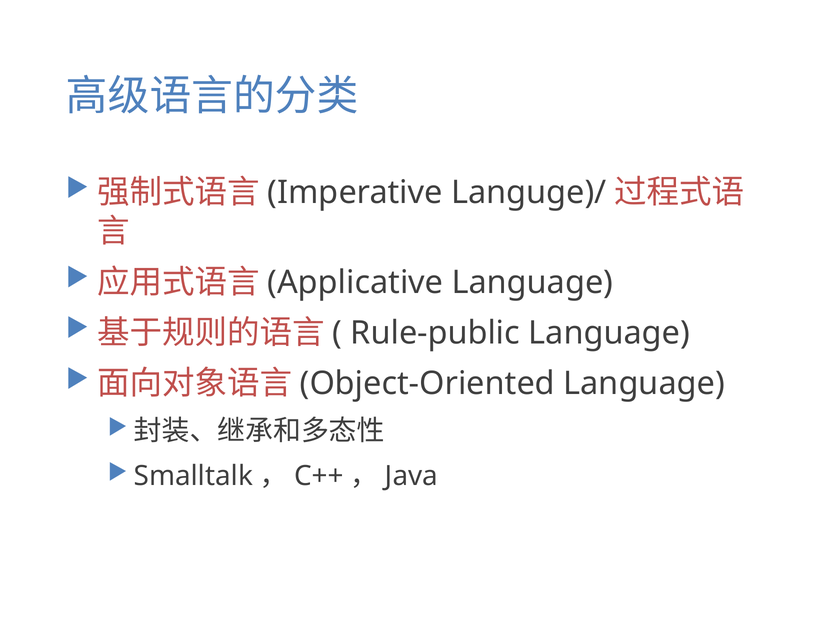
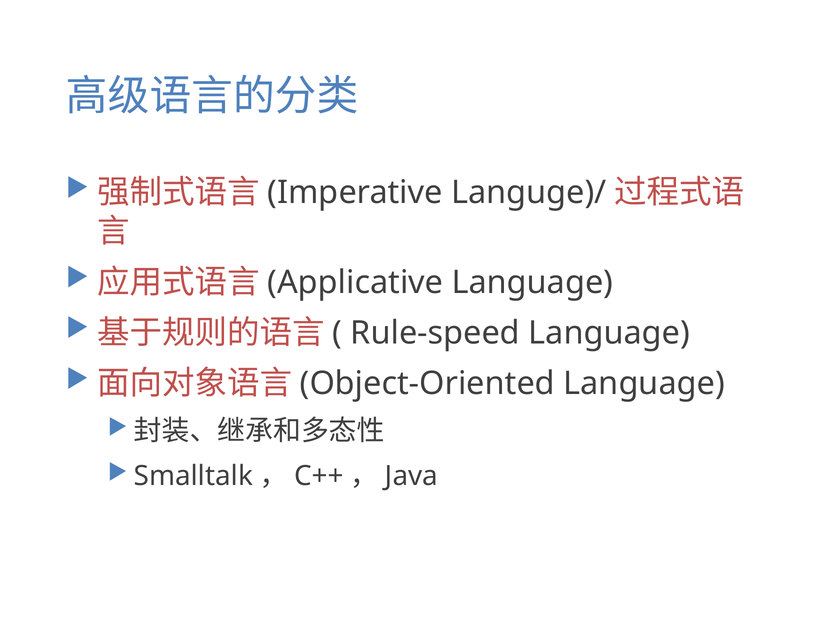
Rule-public: Rule-public -> Rule-speed (435, 333)
